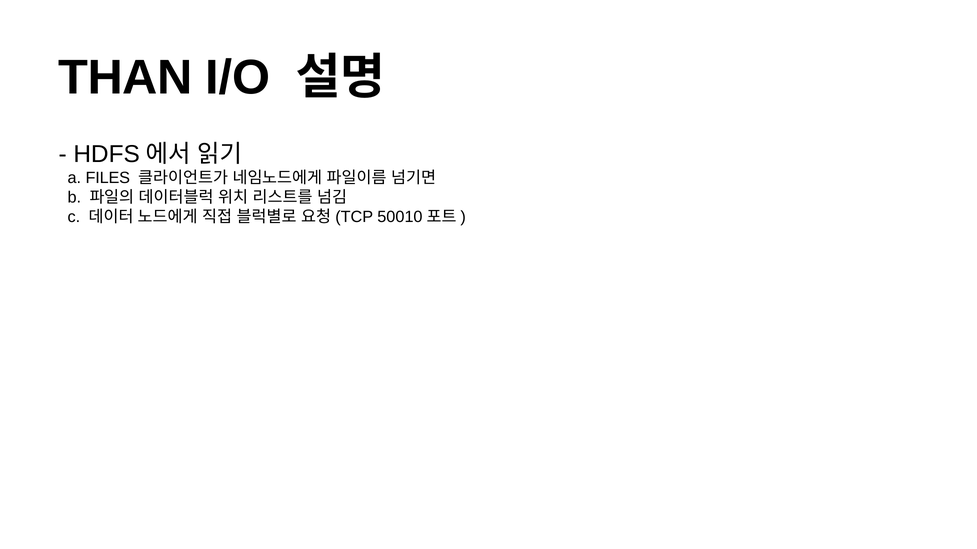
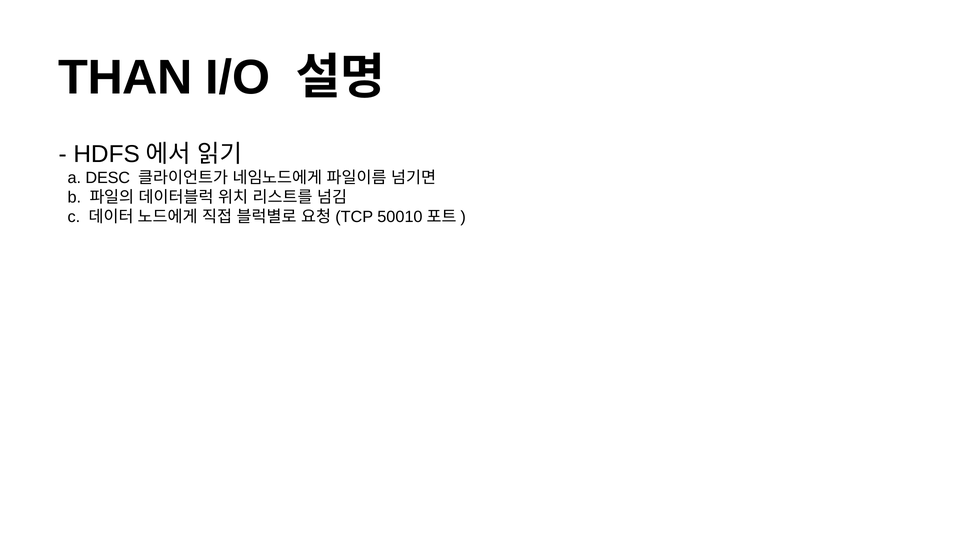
FILES: FILES -> DESC (108, 178)
